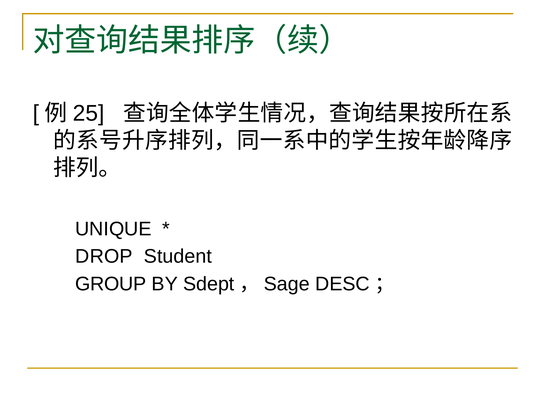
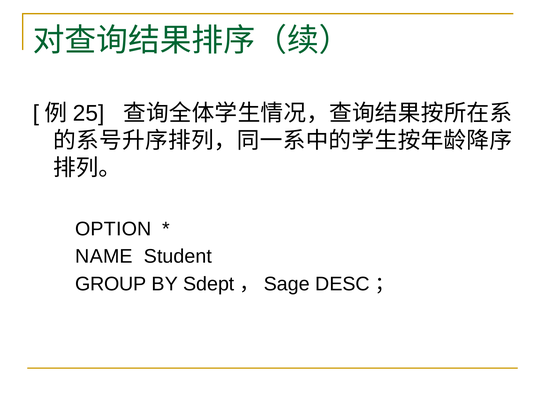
UNIQUE: UNIQUE -> OPTION (113, 229)
DROP: DROP -> NAME (104, 256)
